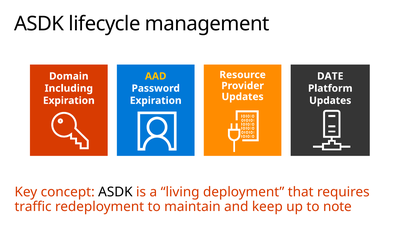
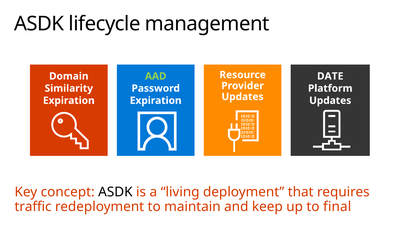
AAD colour: yellow -> light green (156, 76)
Including: Including -> Similarity (69, 88)
note: note -> final (337, 207)
